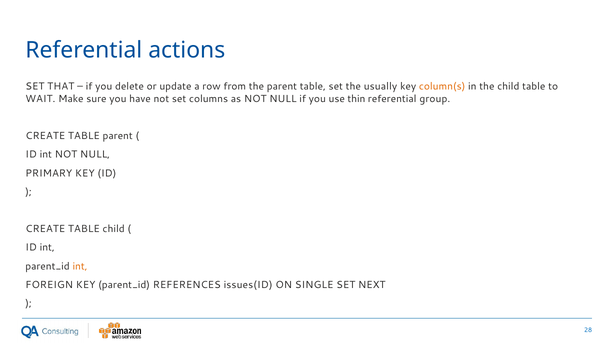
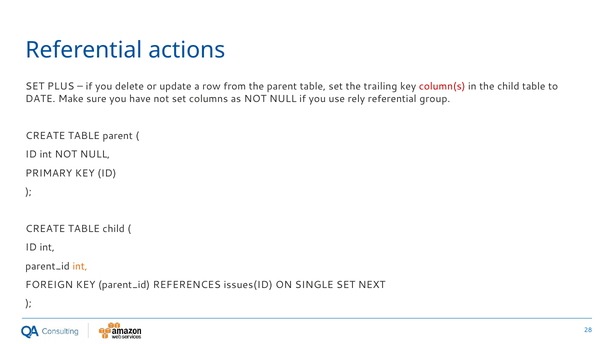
THAT: THAT -> PLUS (61, 87)
usually: usually -> trailing (381, 87)
column(s colour: orange -> red (442, 87)
WAIT: WAIT -> DATE (40, 99)
thin: thin -> rely (356, 99)
